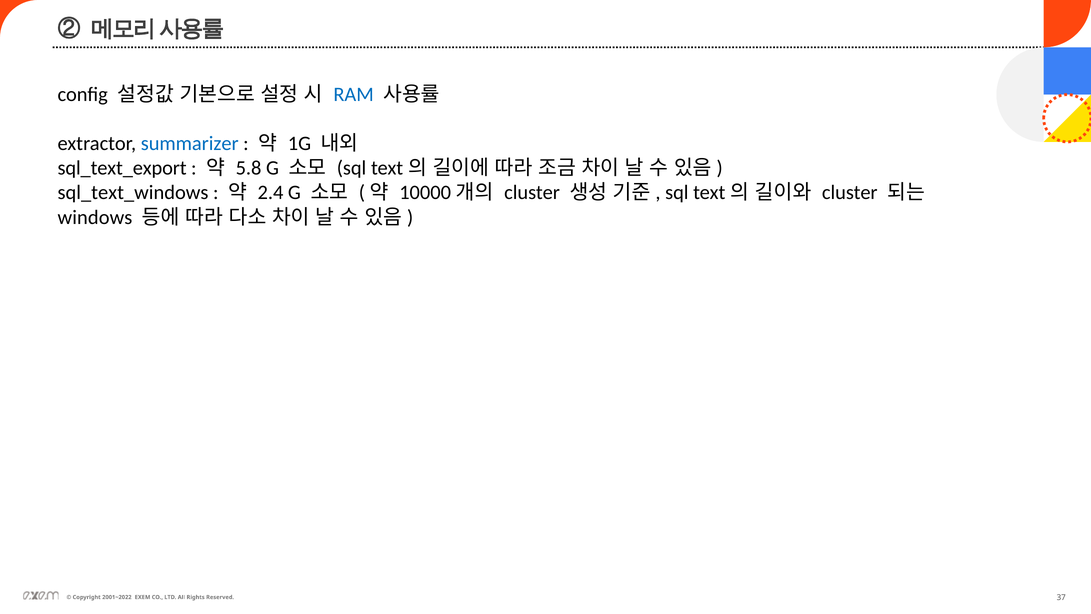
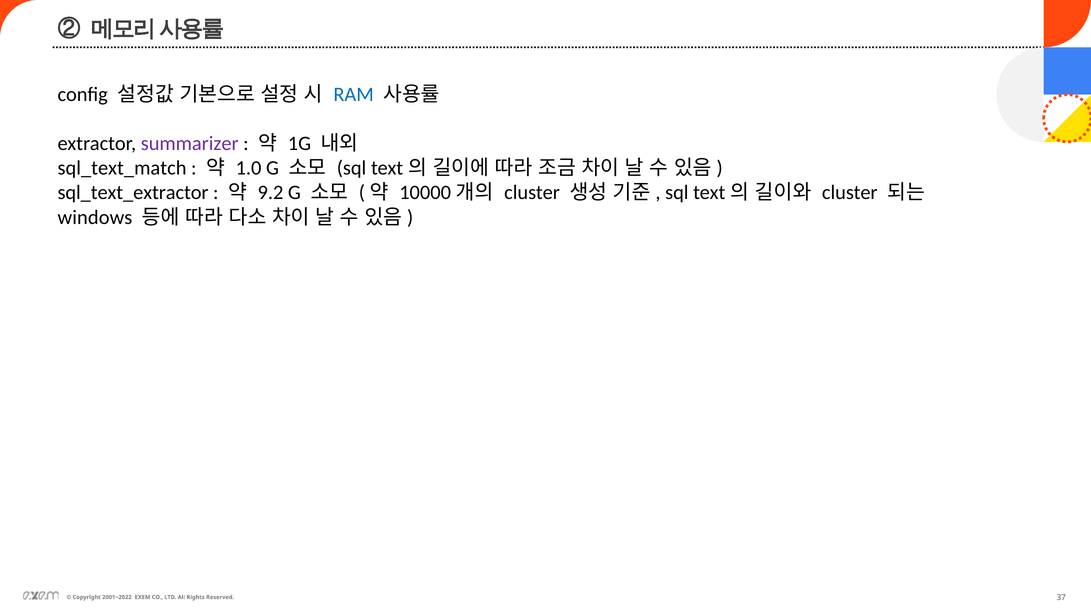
summarizer colour: blue -> purple (190, 143)
sql_text_export: sql_text_export -> sql_text_match (122, 168)
5.8: 5.8 -> 1.0 (249, 168)
sql_text_windows: sql_text_windows -> sql_text_extractor (133, 193)
2.4: 2.4 -> 9.2 (271, 193)
